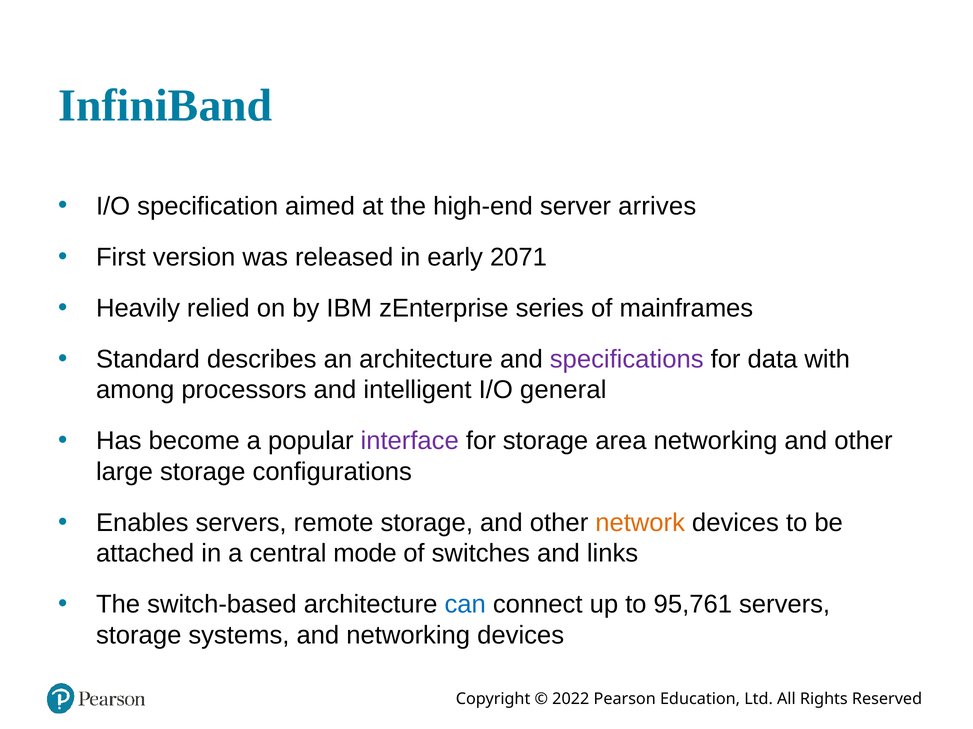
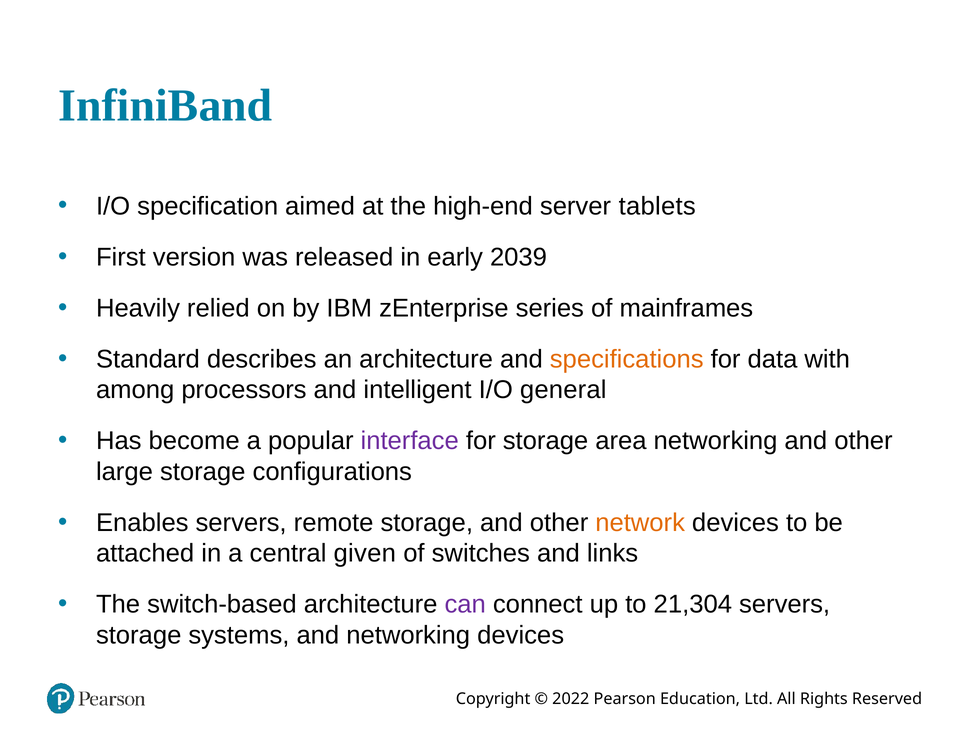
arrives: arrives -> tablets (657, 206)
2071: 2071 -> 2039 (518, 257)
specifications colour: purple -> orange (627, 359)
mode: mode -> given (365, 554)
can colour: blue -> purple (465, 605)
95,761: 95,761 -> 21,304 (693, 605)
